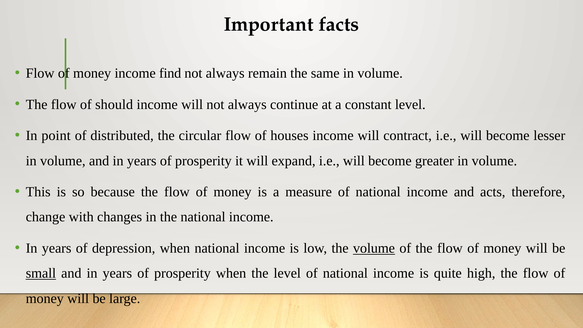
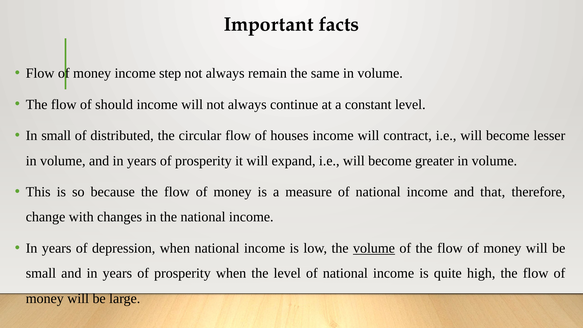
find: find -> step (170, 73)
In point: point -> small (56, 136)
acts: acts -> that (493, 192)
small underline: present -> none (41, 273)
